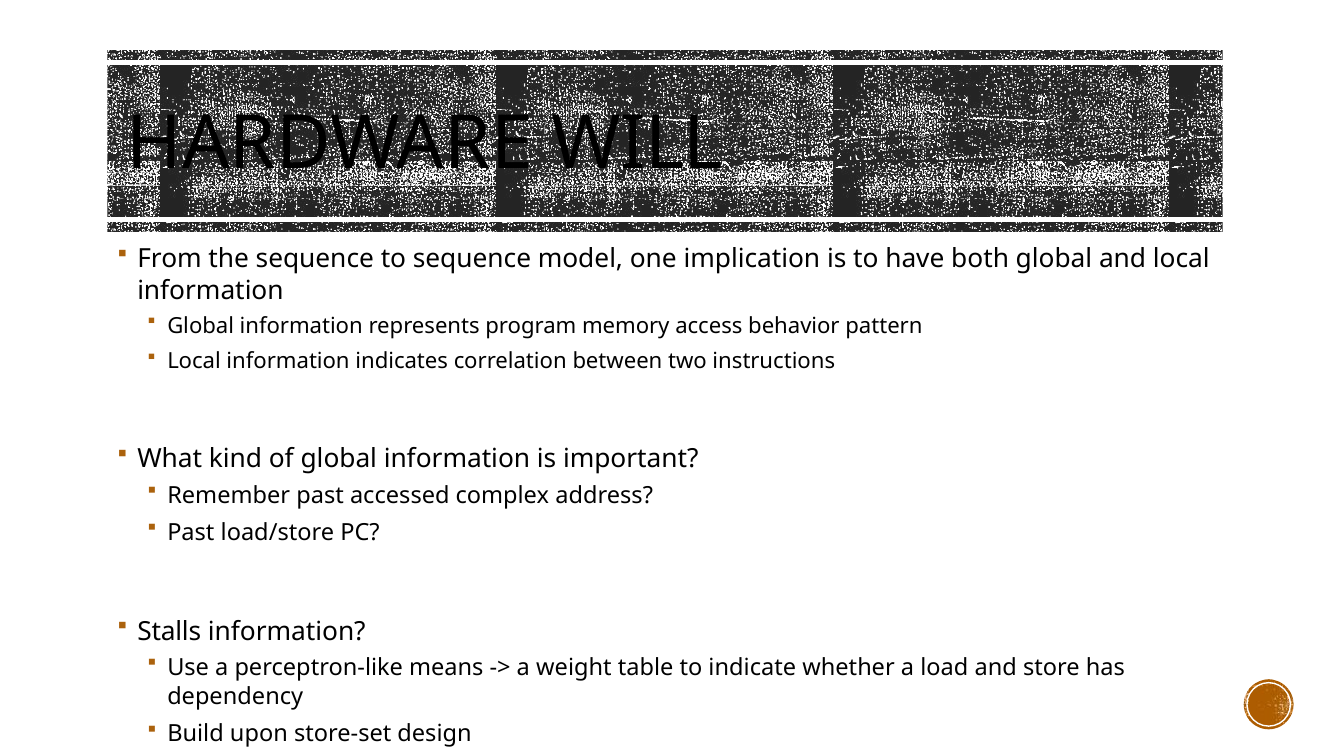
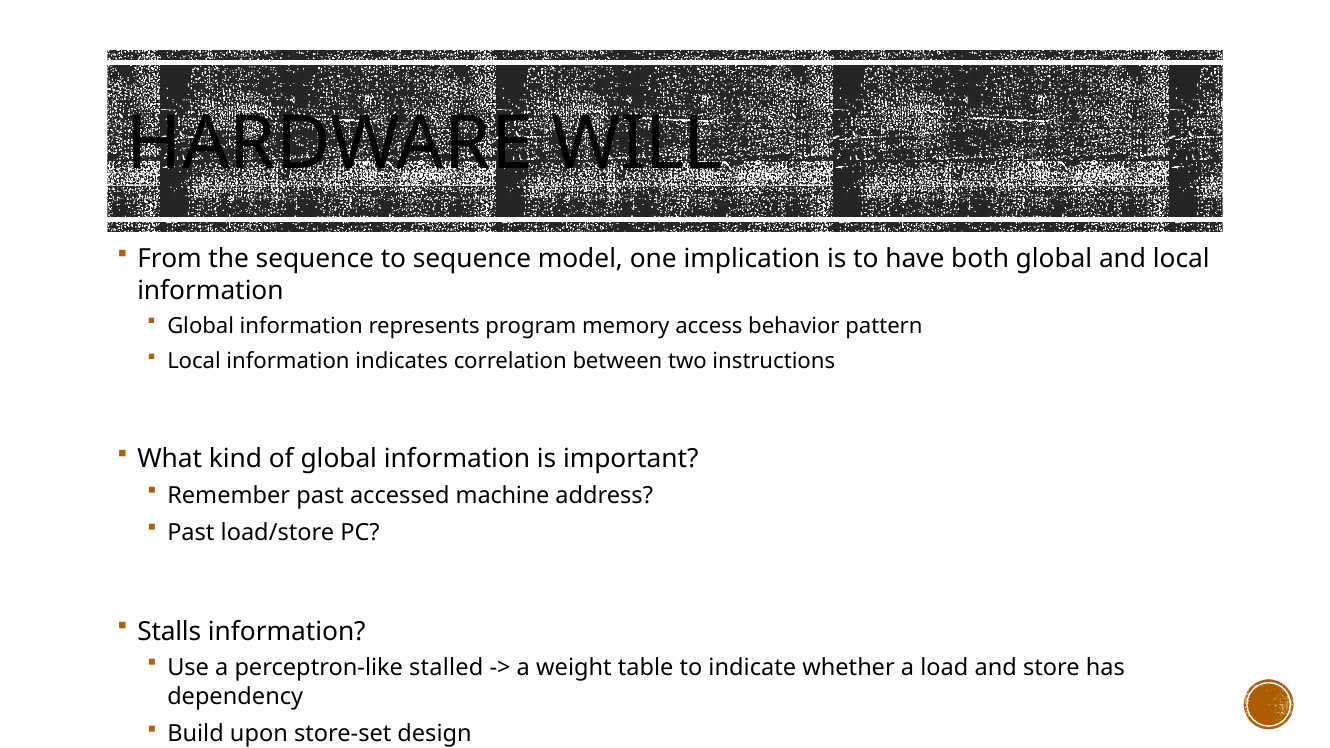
complex: complex -> machine (503, 495)
means: means -> stalled (446, 668)
